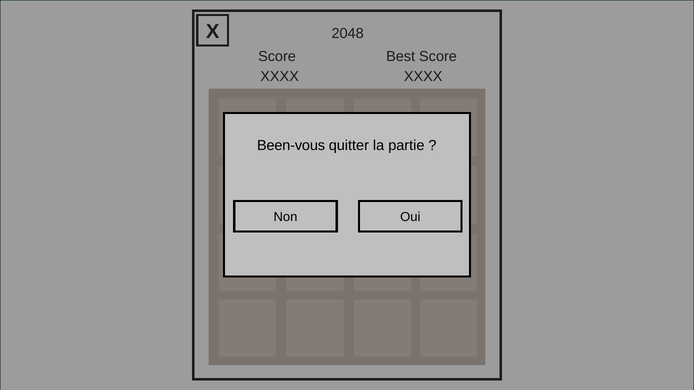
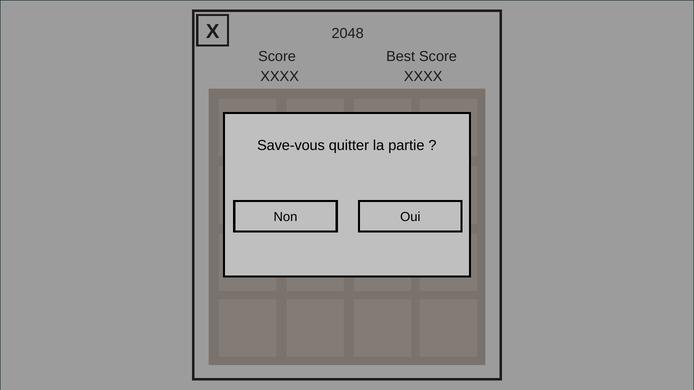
Been-vous: Been-vous -> Save-vous (291, 146)
